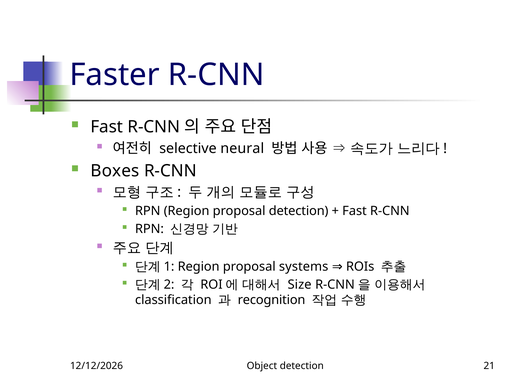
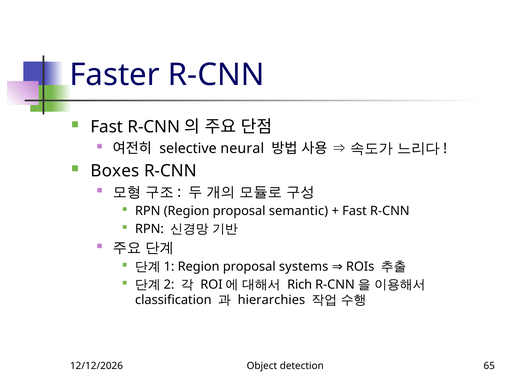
proposal detection: detection -> semantic (299, 210)
Size: Size -> Rich (300, 284)
recognition: recognition -> hierarchies (271, 299)
21: 21 -> 65 (489, 365)
